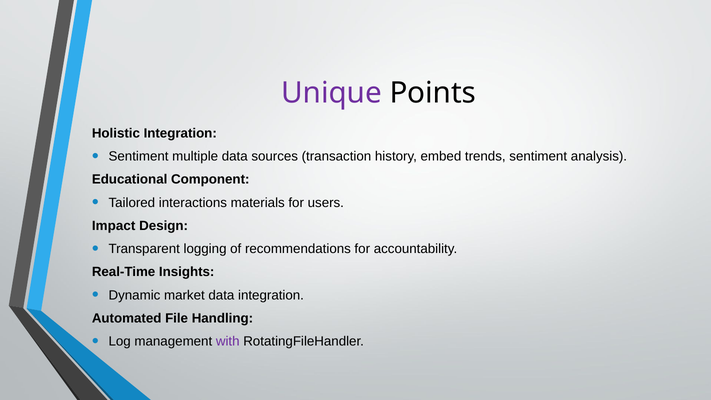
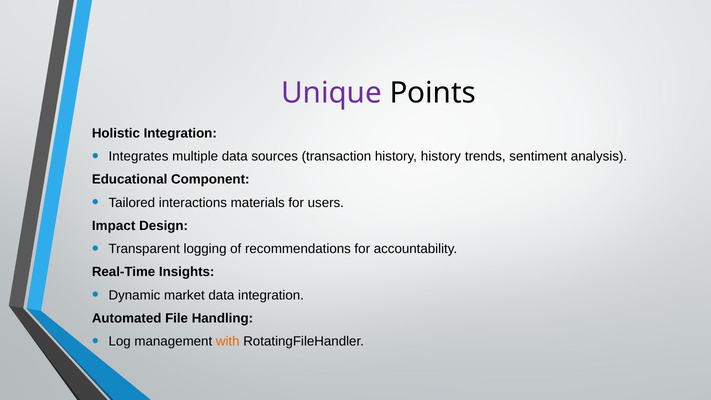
Sentiment: Sentiment -> Integrates (139, 156)
history embed: embed -> history (441, 156)
with colour: purple -> orange (228, 341)
